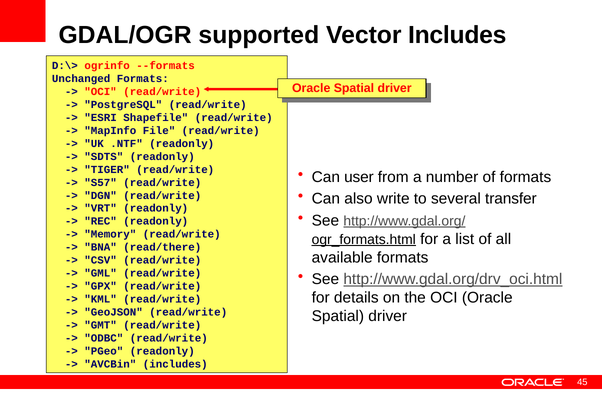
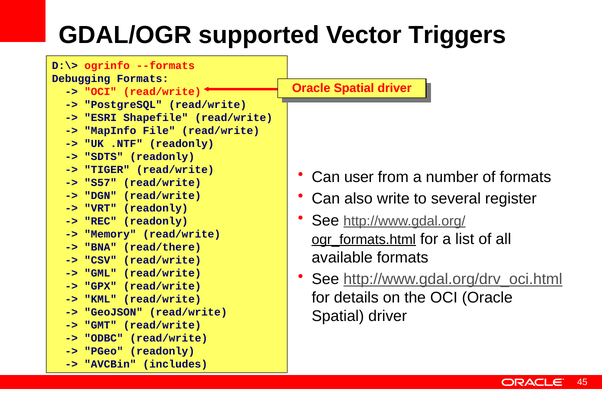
Vector Includes: Includes -> Triggers (457, 35)
Unchanged: Unchanged -> Debugging (81, 79)
transfer: transfer -> register (511, 199)
